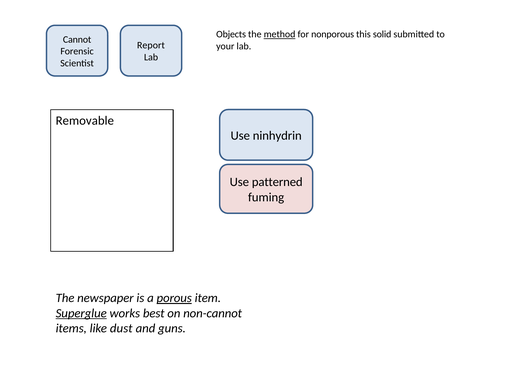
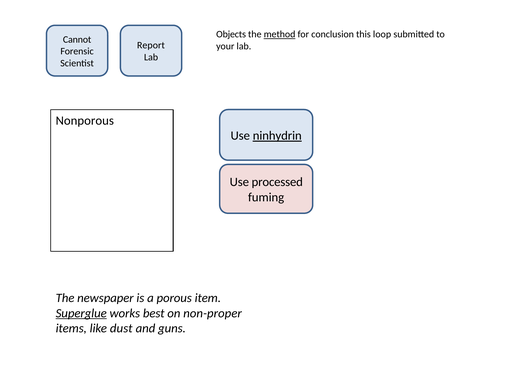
nonporous: nonporous -> conclusion (333, 34)
solid: solid -> loop (382, 34)
Removable: Removable -> Nonporous (85, 121)
ninhydrin underline: none -> present (277, 136)
patterned: patterned -> processed (277, 182)
porous underline: present -> none (174, 298)
non-cannot: non-cannot -> non-proper (213, 313)
